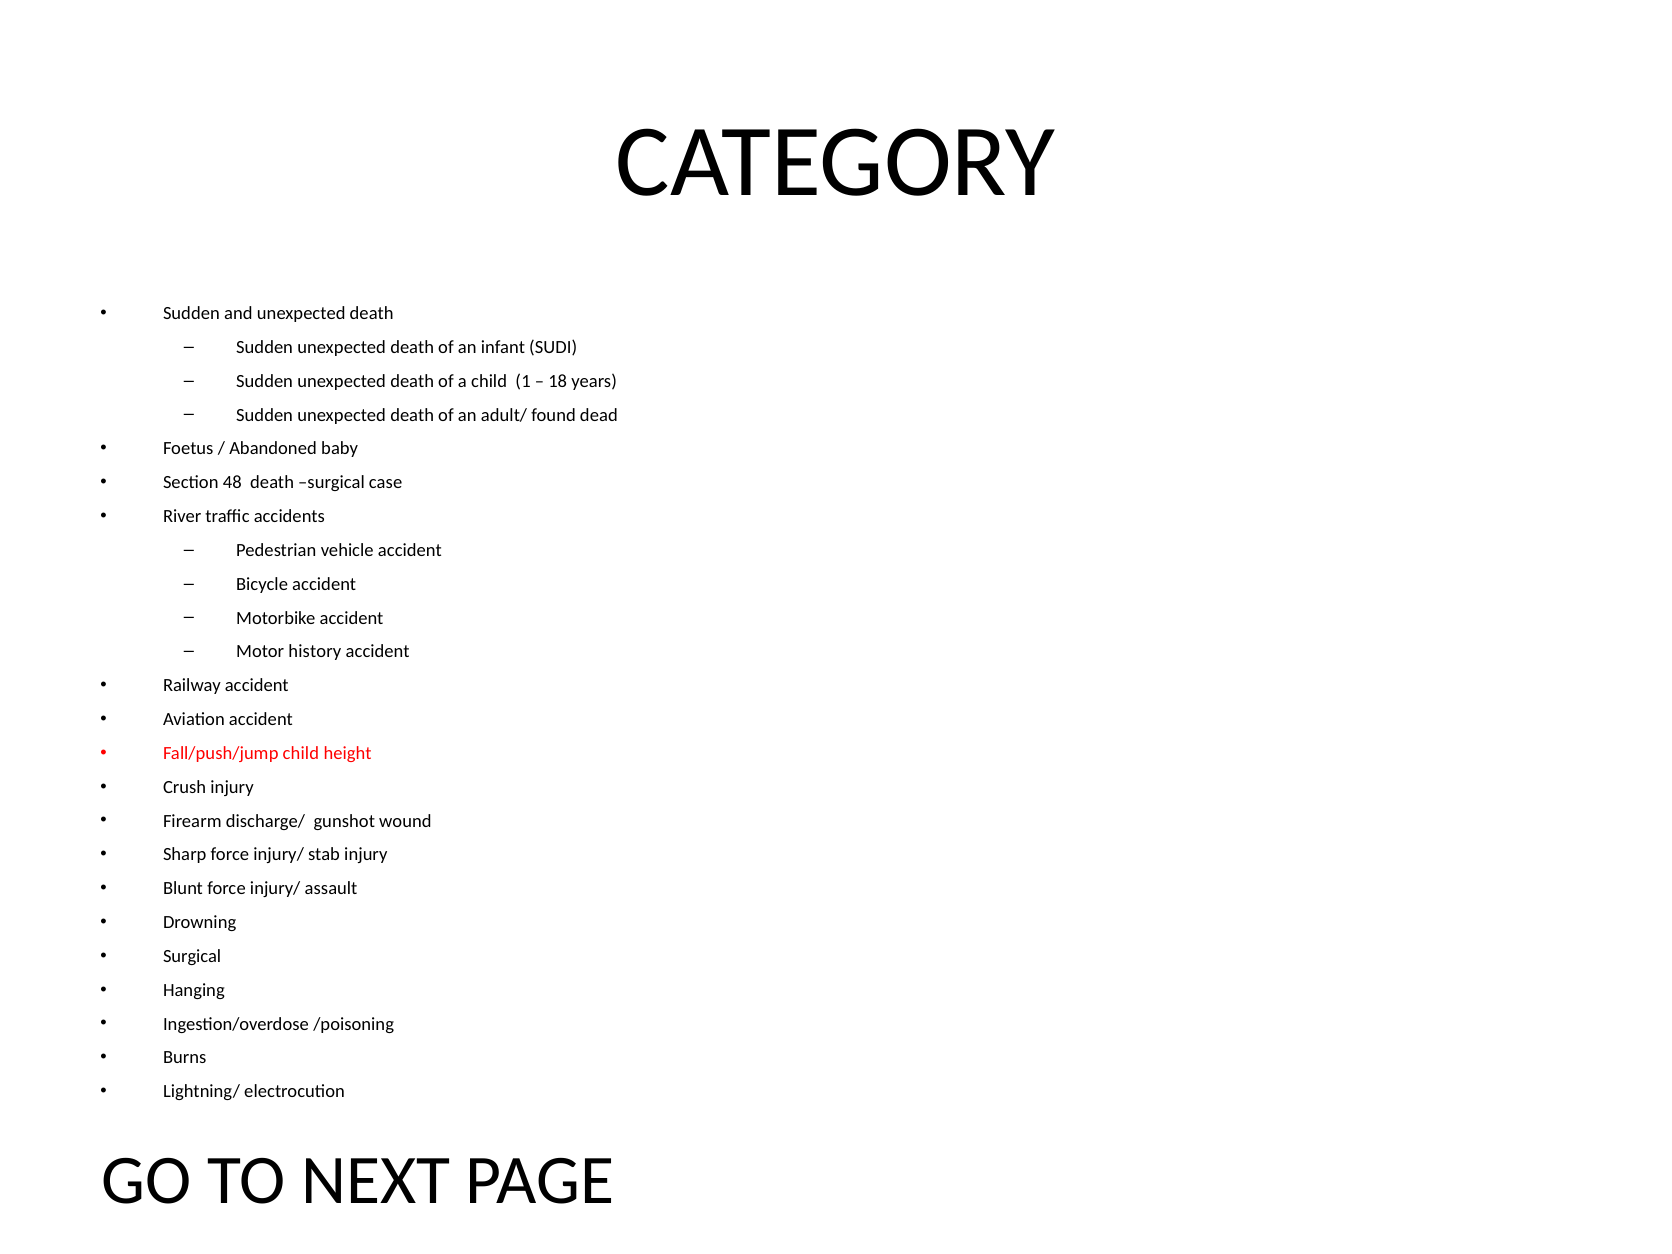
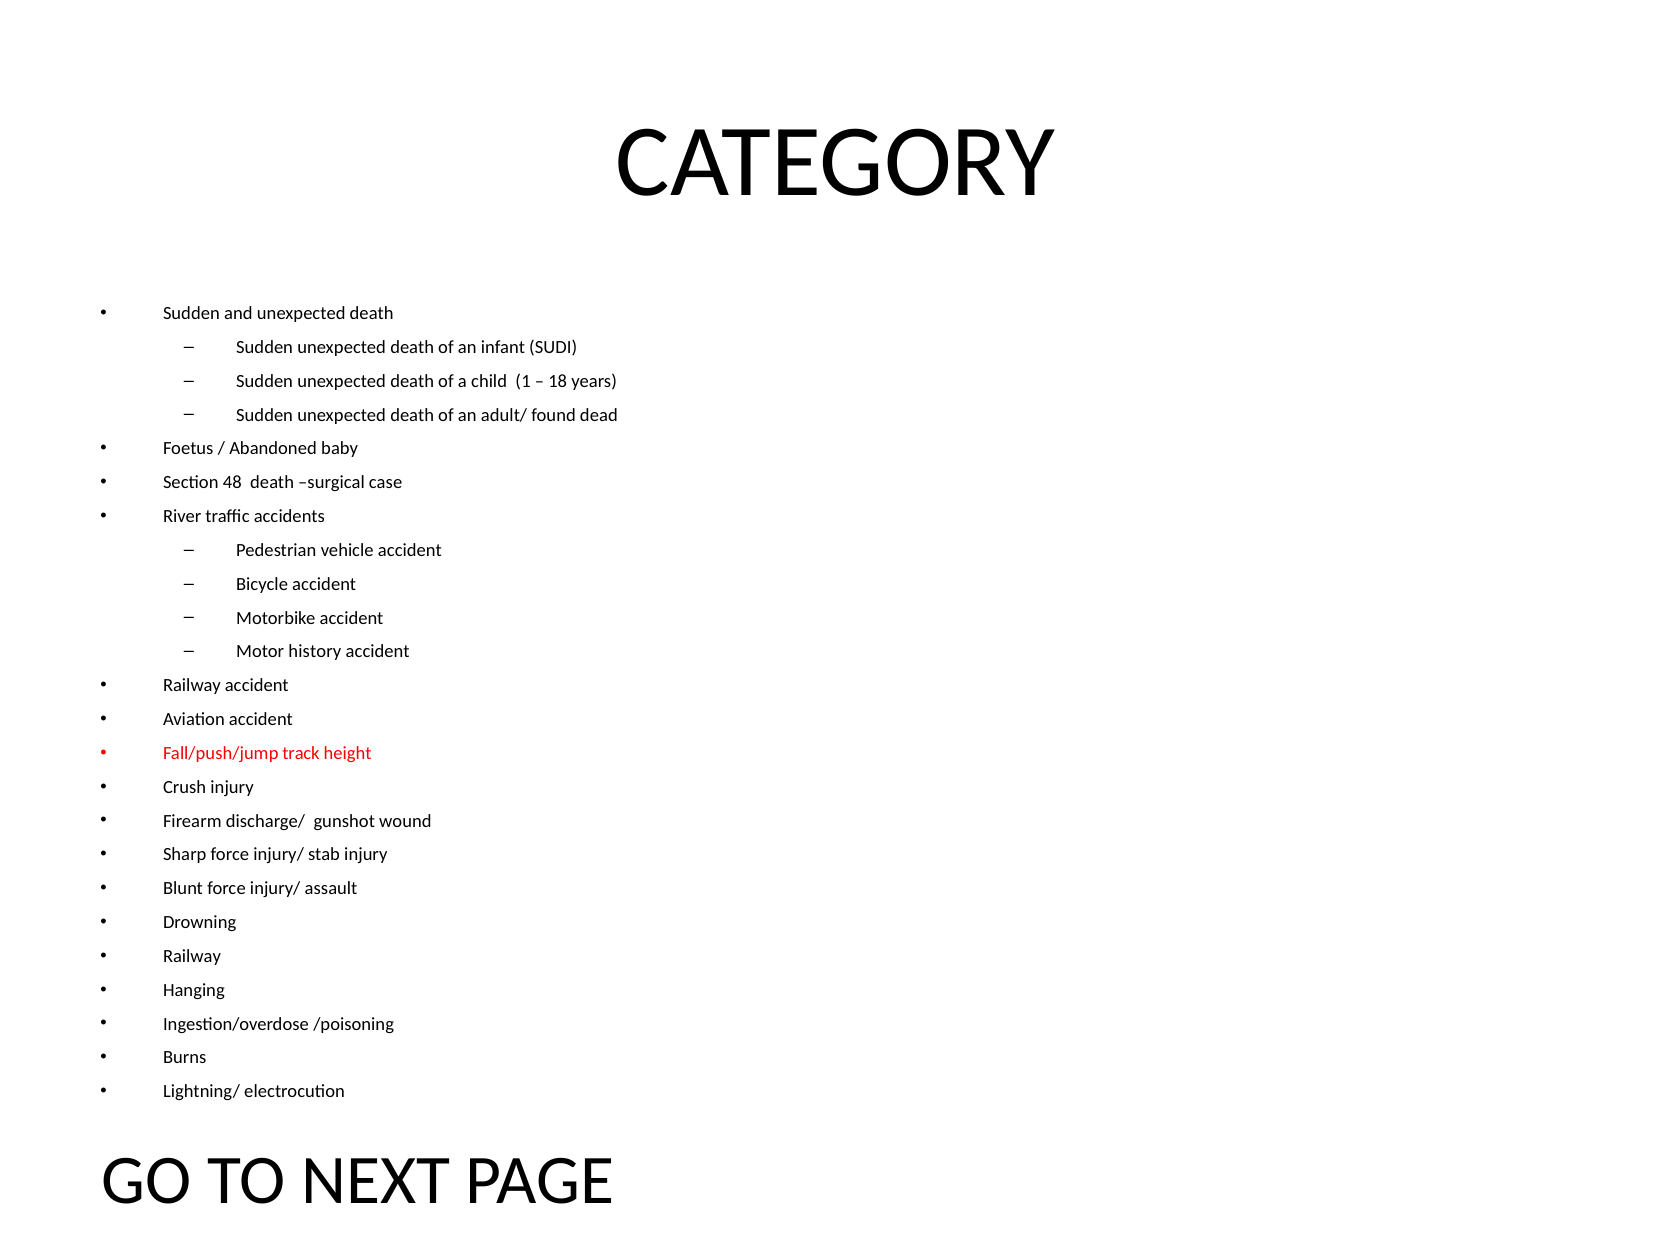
Fall/push/jump child: child -> track (301, 753)
Surgical: Surgical -> Railway (192, 956)
